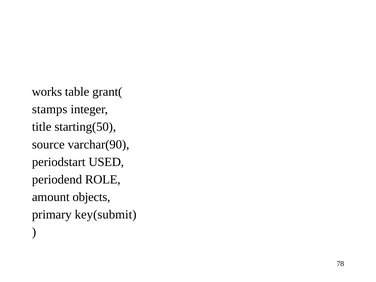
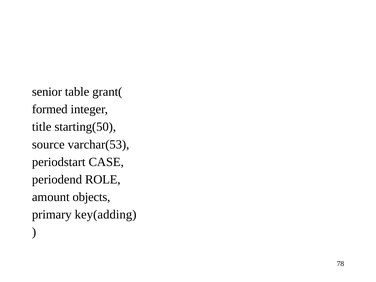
works: works -> senior (47, 92)
stamps: stamps -> formed (50, 109)
varchar(90: varchar(90 -> varchar(53 (98, 144)
USED: USED -> CASE (106, 162)
key(submit: key(submit -> key(adding (106, 215)
